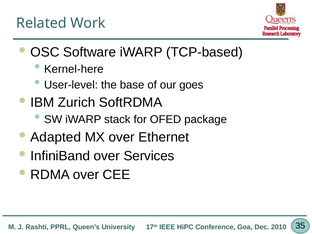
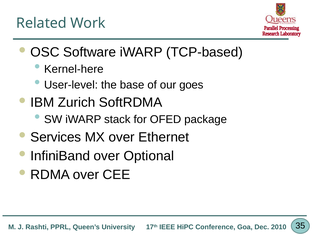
Adapted: Adapted -> Services (56, 137)
Services: Services -> Optional (149, 156)
